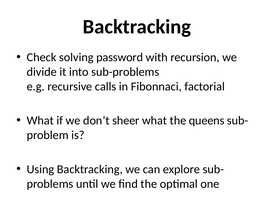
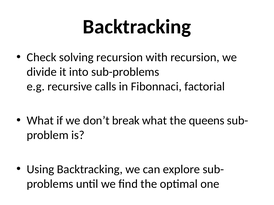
solving password: password -> recursion (120, 57)
sheer: sheer -> break (126, 121)
